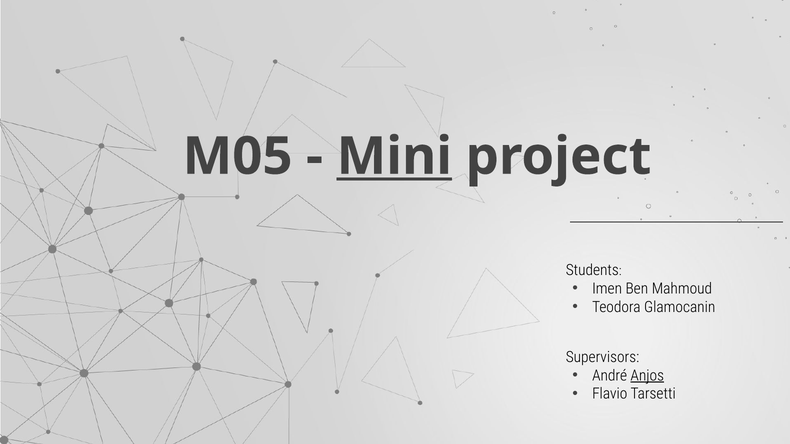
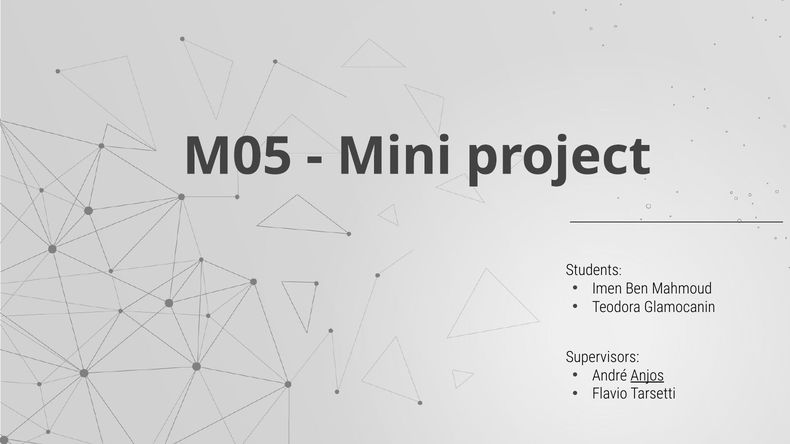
Mini underline: present -> none (394, 157)
